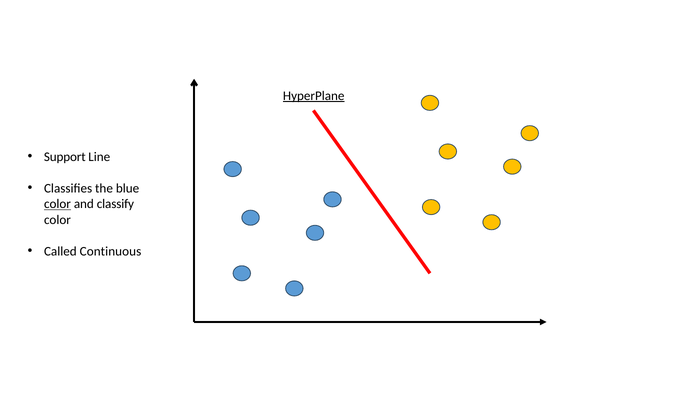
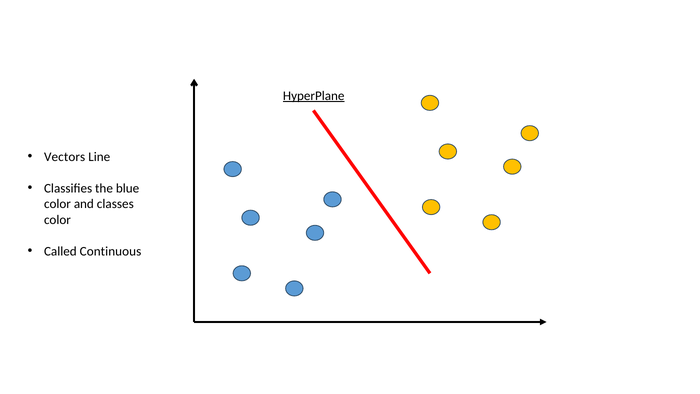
Support: Support -> Vectors (65, 157)
color underline: present -> none (57, 204)
classify: classify -> classes (115, 204)
